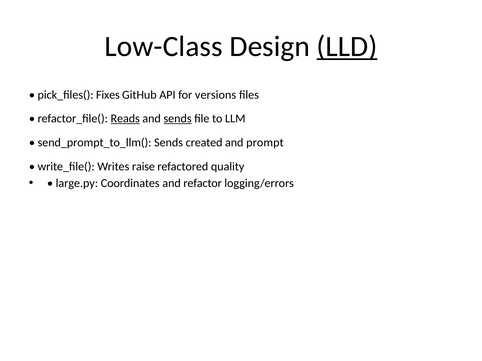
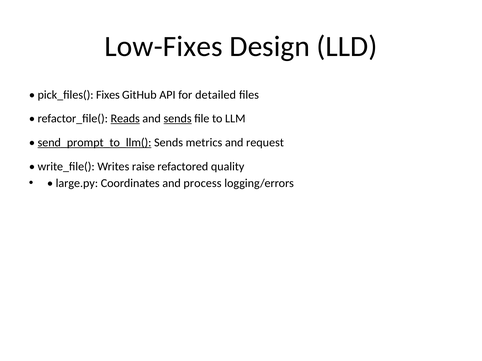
Low-Class: Low-Class -> Low-Fixes (164, 47)
LLD underline: present -> none (347, 47)
versions: versions -> detailed (216, 95)
send_prompt_to_llm( underline: none -> present (95, 143)
created: created -> metrics (204, 143)
prompt: prompt -> request (265, 143)
refactor: refactor -> process (202, 184)
